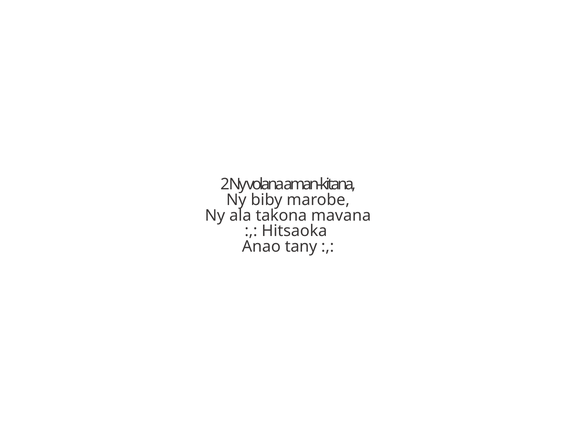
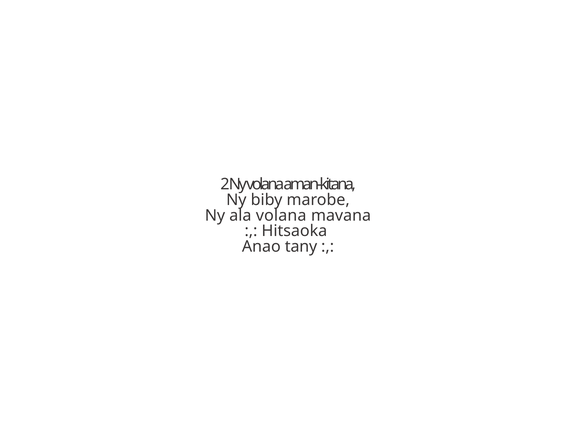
ala takona: takona -> volana (281, 215)
